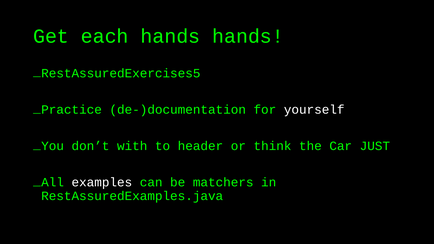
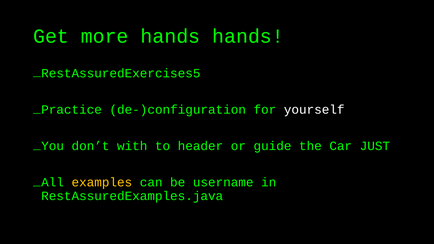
each: each -> more (105, 36)
de-)documentation: de-)documentation -> de-)configuration (178, 110)
think: think -> guide (273, 146)
examples colour: white -> yellow (102, 183)
matchers: matchers -> username (223, 183)
